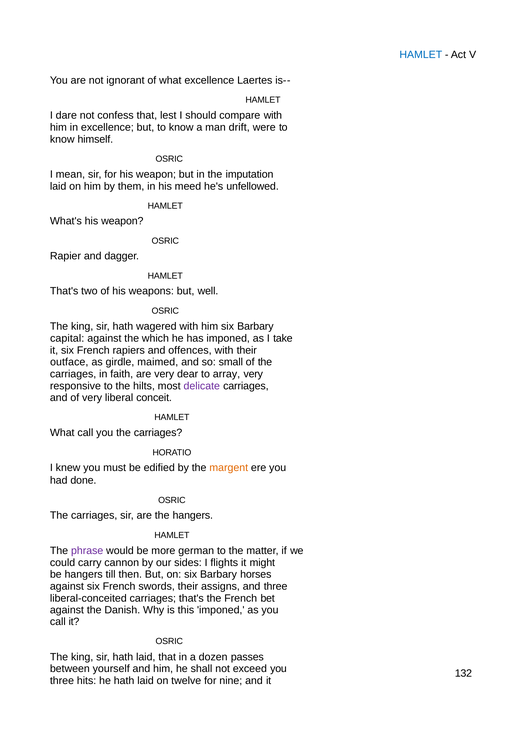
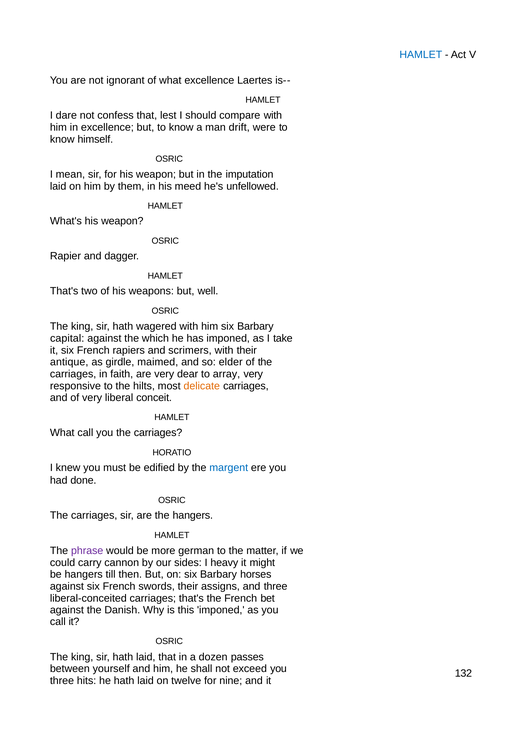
offences: offences -> scrimers (190, 350)
outface: outface -> antique (69, 362)
small: small -> elder (231, 362)
delicate colour: purple -> orange (202, 386)
margent colour: orange -> blue (229, 467)
flights: flights -> heavy (224, 562)
